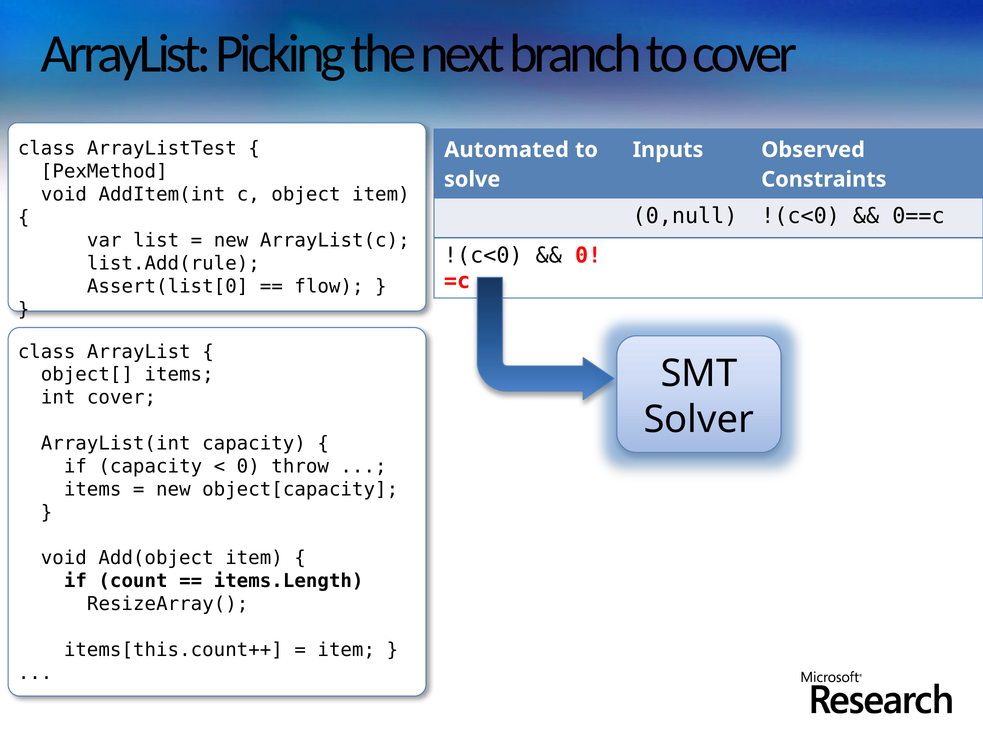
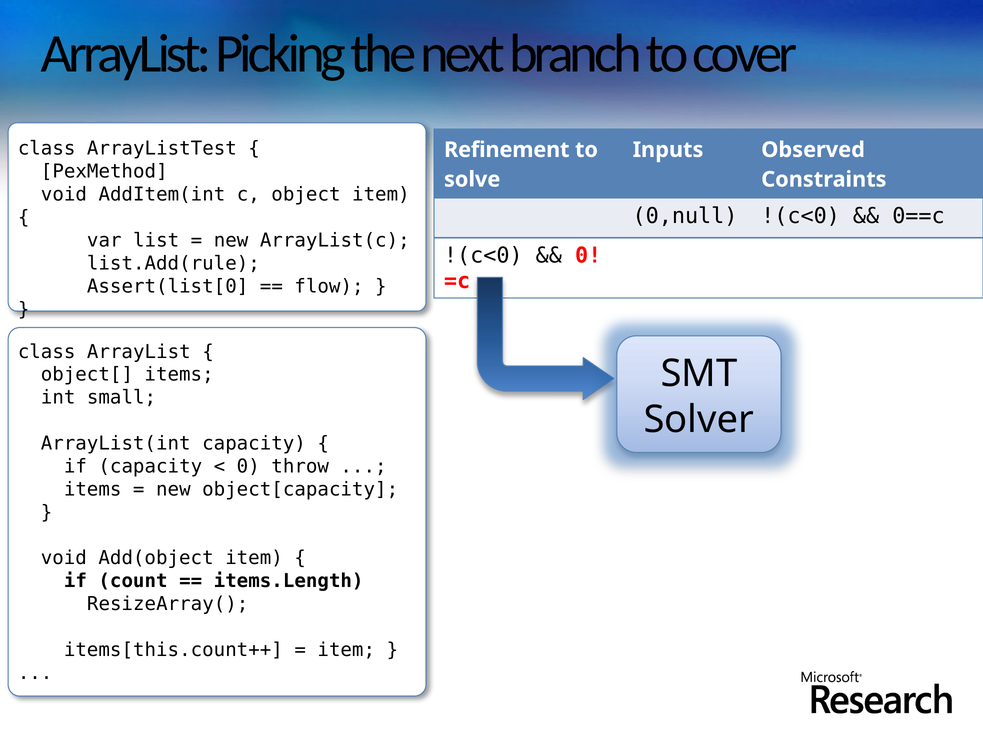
Automated: Automated -> Refinement (507, 150)
int cover: cover -> small (122, 398)
